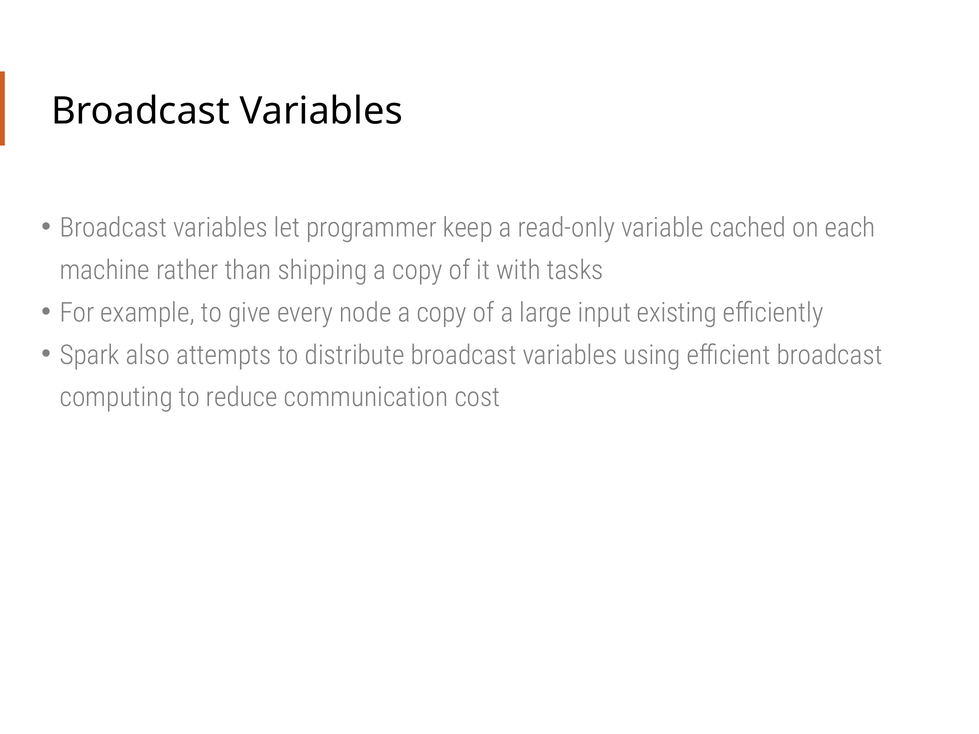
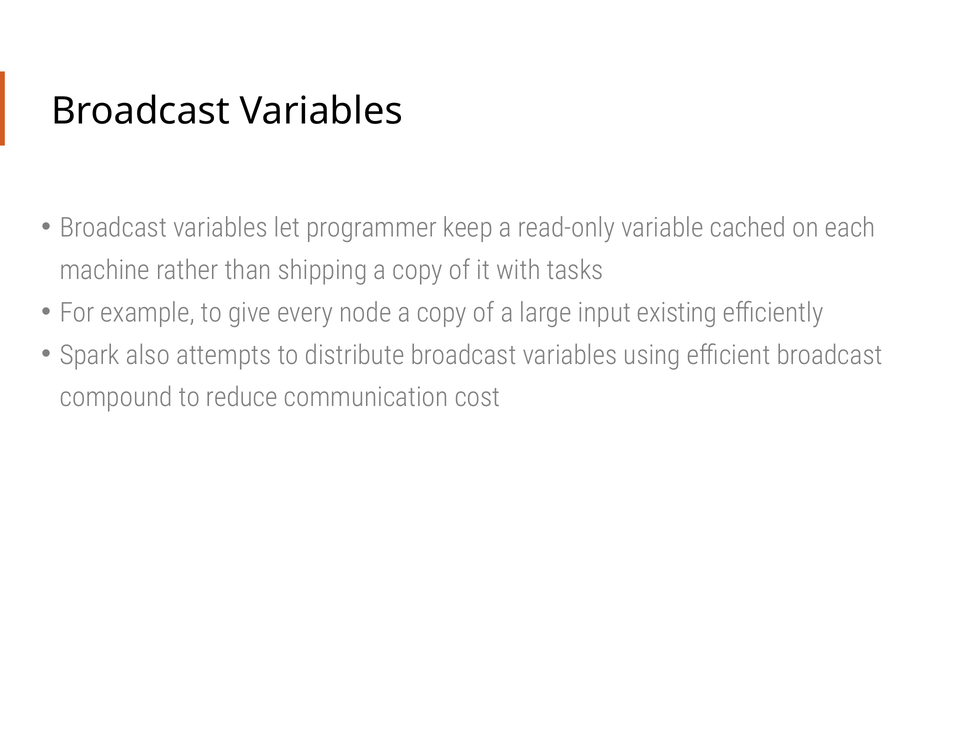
computing: computing -> compound (116, 398)
